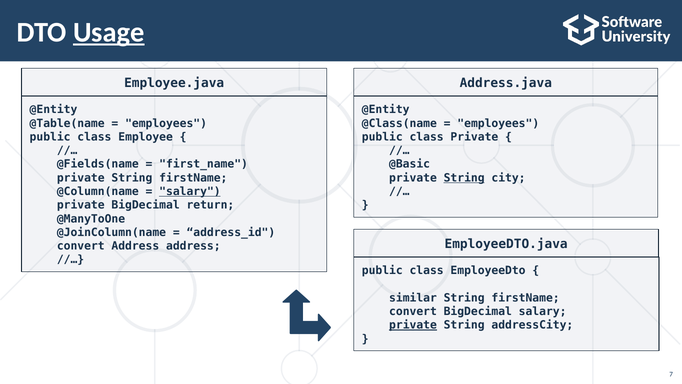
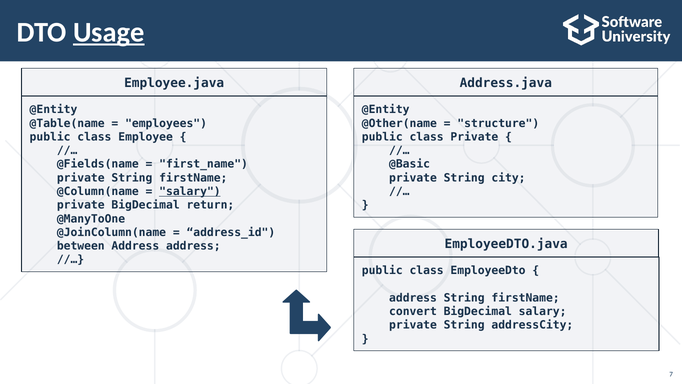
@Class(name: @Class(name -> @Other(name (399, 123)
employees: employees -> structure (498, 123)
String underline: present -> none (464, 178)
convert: convert -> between (81, 246)
similar: similar -> address (413, 298)
private underline: present -> none (413, 325)
